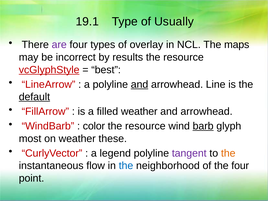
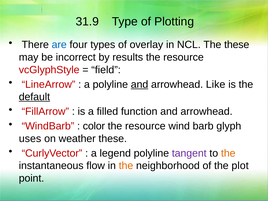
19.1: 19.1 -> 31.9 (87, 22)
Usually: Usually -> Plotting (174, 22)
are colour: purple -> blue (59, 45)
The maps: maps -> these (237, 45)
vcGlyphStyle underline: present -> none (49, 70)
best: best -> field (106, 70)
Line: Line -> Like (216, 84)
filled weather: weather -> function (139, 111)
barb underline: present -> none (203, 126)
most: most -> uses (30, 139)
the colour: blue -> orange (126, 166)
the four: four -> plot (240, 166)
